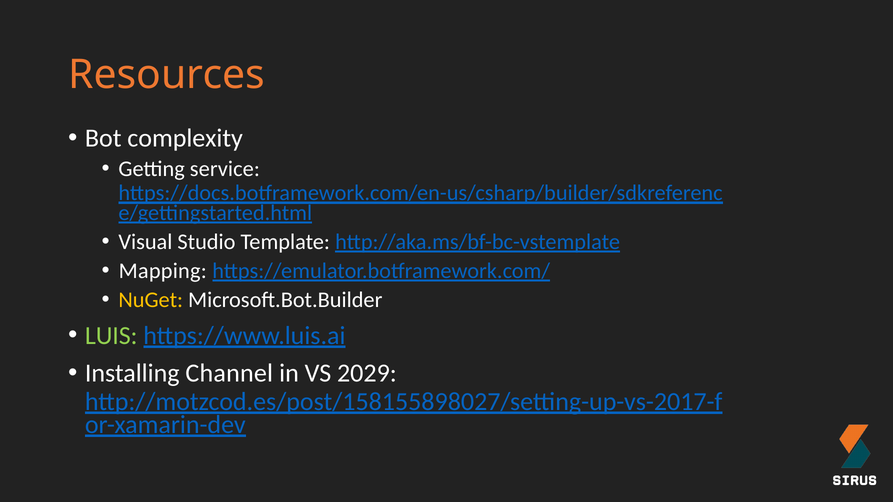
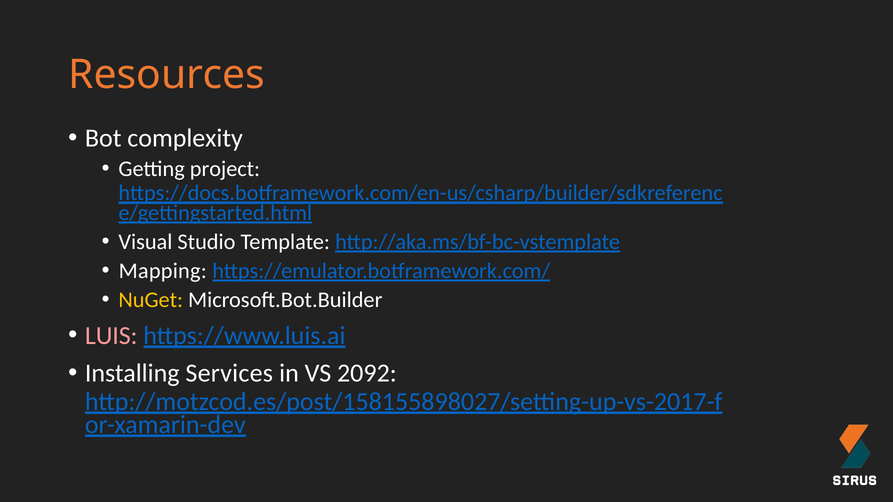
service: service -> project (225, 169)
LUIS colour: light green -> pink (111, 336)
Channel: Channel -> Services (229, 373)
2029: 2029 -> 2092 (367, 373)
